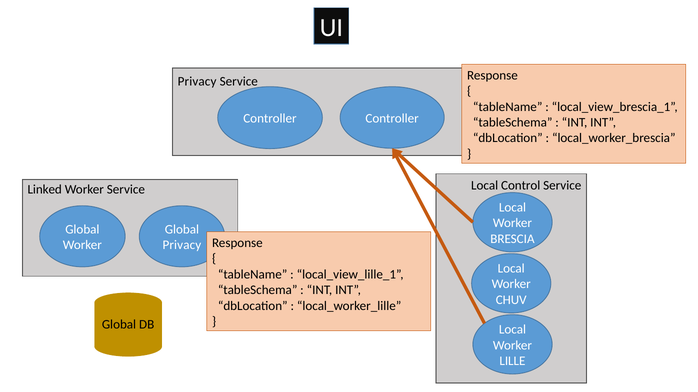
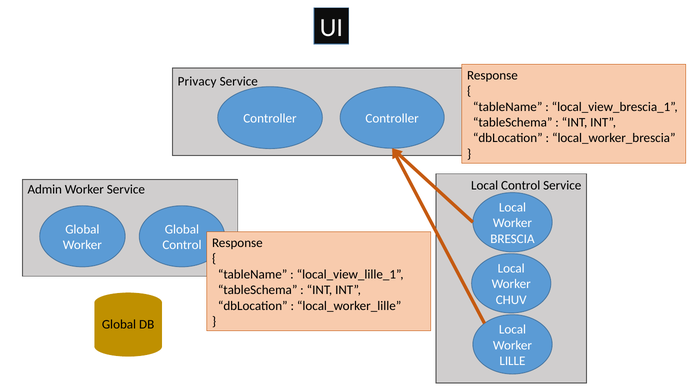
Linked: Linked -> Admin (45, 190)
Privacy: Privacy -> Control (182, 245)
